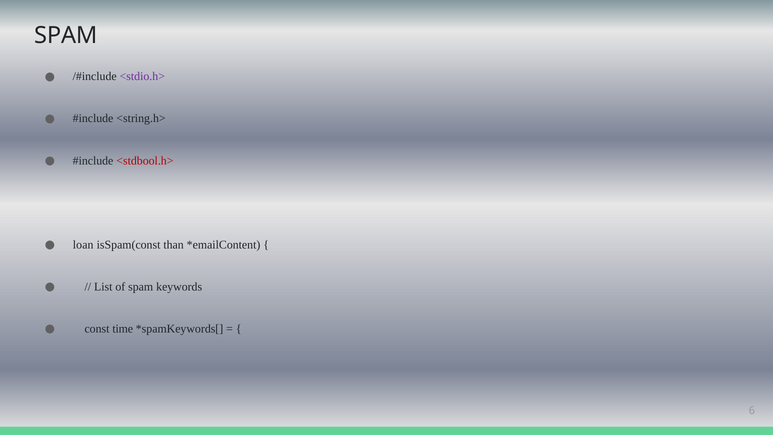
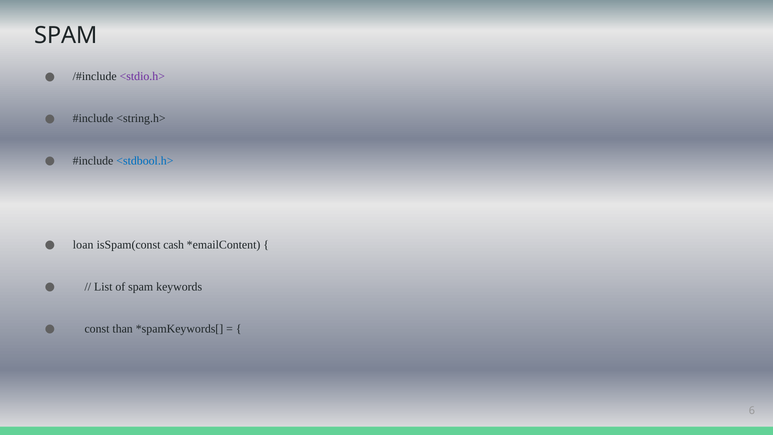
<stdbool.h> colour: red -> blue (145, 161)
than: than -> cash (174, 245)
time: time -> than (123, 329)
